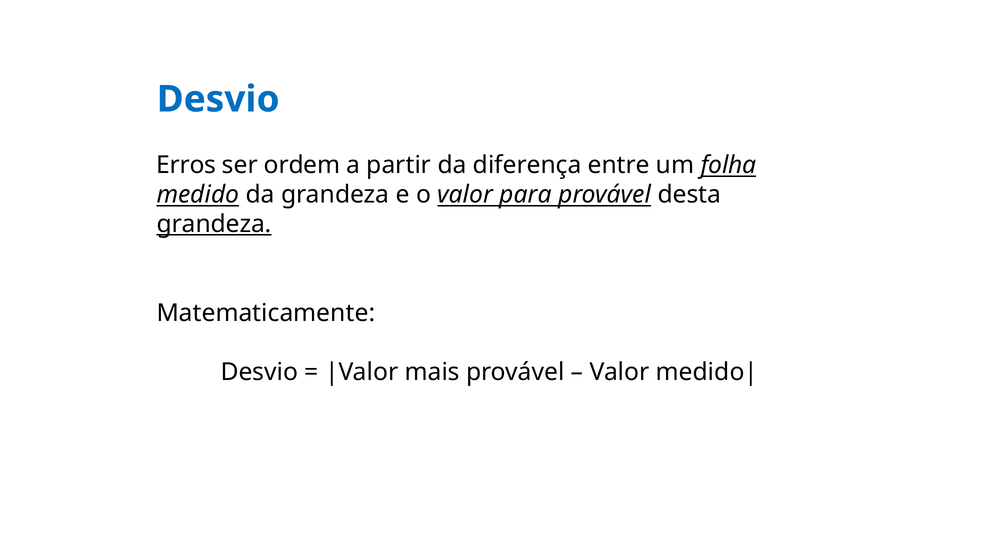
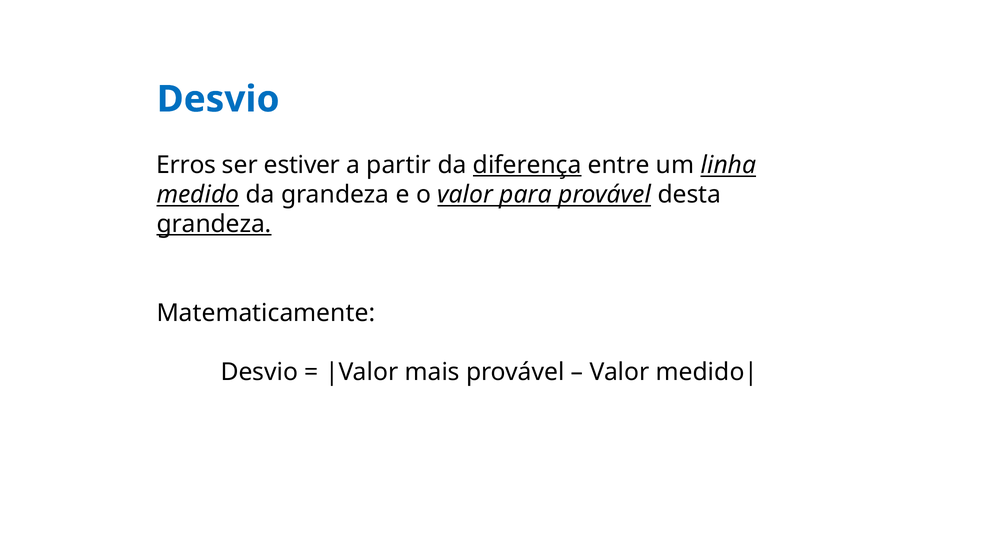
ordem: ordem -> estiver (302, 165)
diferença underline: none -> present (527, 165)
folha: folha -> linha (728, 165)
